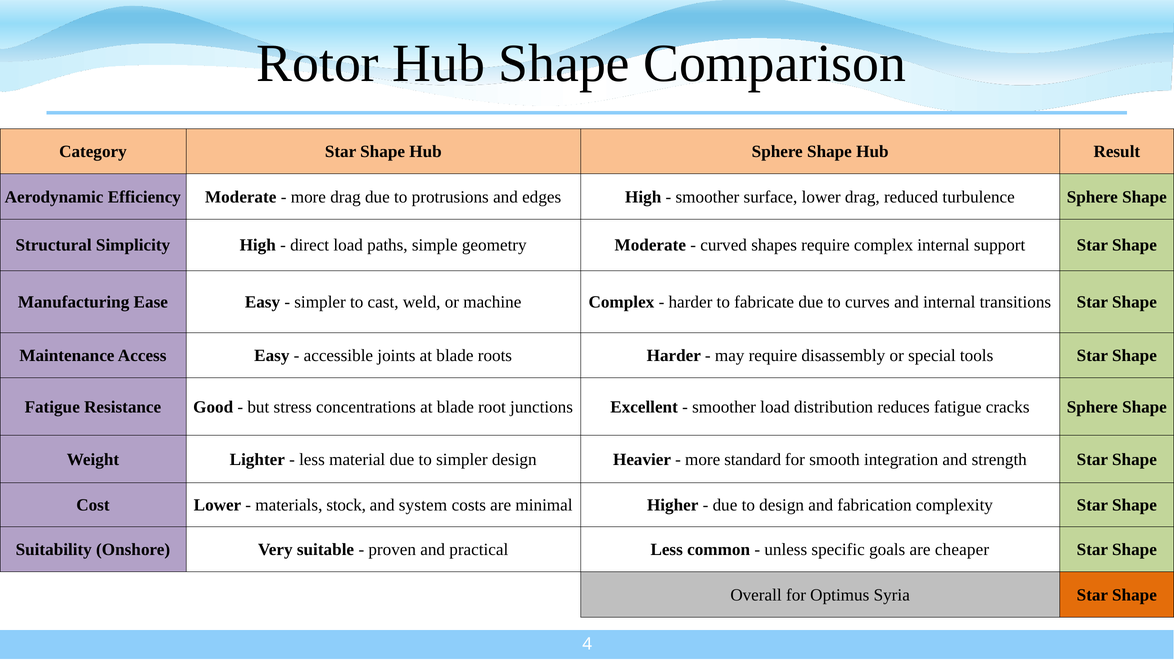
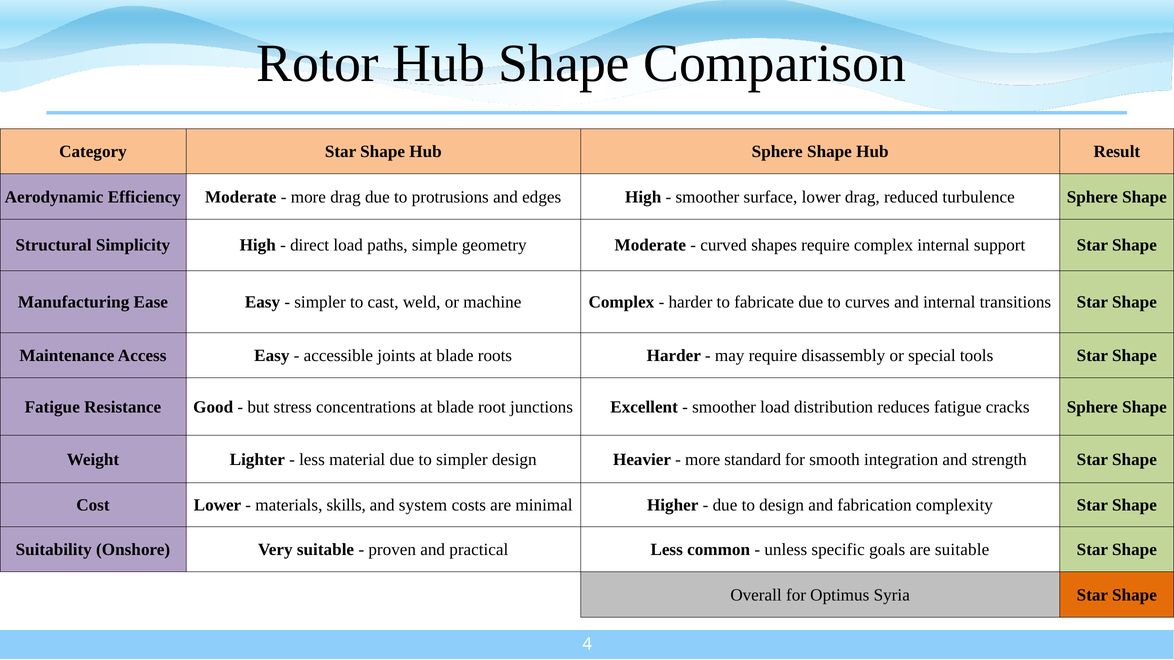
stock: stock -> skills (346, 505)
are cheaper: cheaper -> suitable (962, 550)
